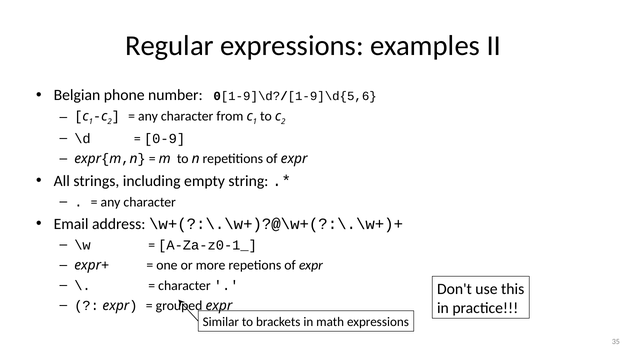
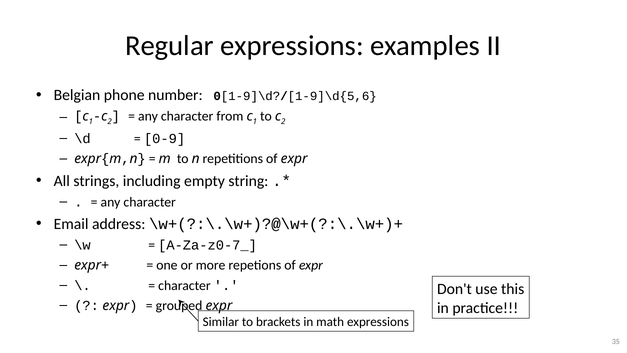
A-Za-z0-1_: A-Za-z0-1_ -> A-Za-z0-7_ (208, 245)
